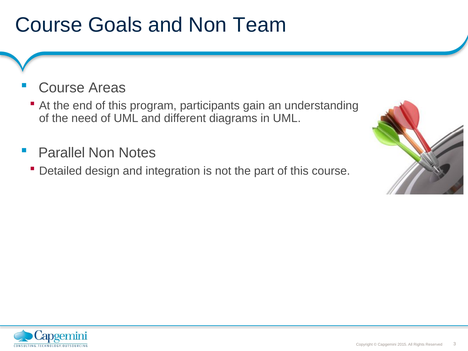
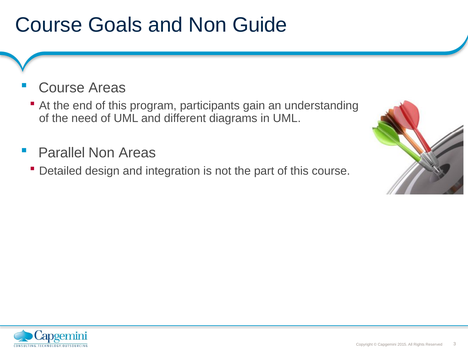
Team: Team -> Guide (260, 25)
Non Notes: Notes -> Areas (137, 153)
